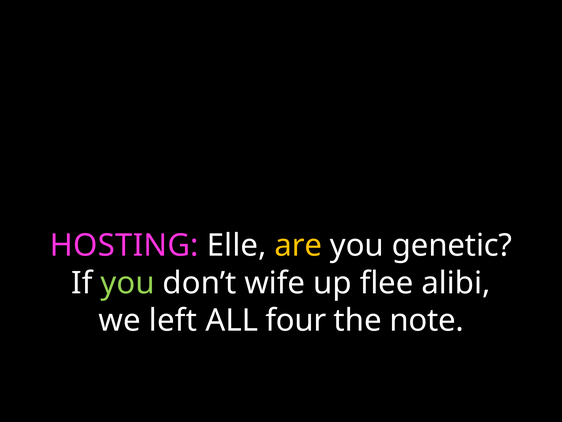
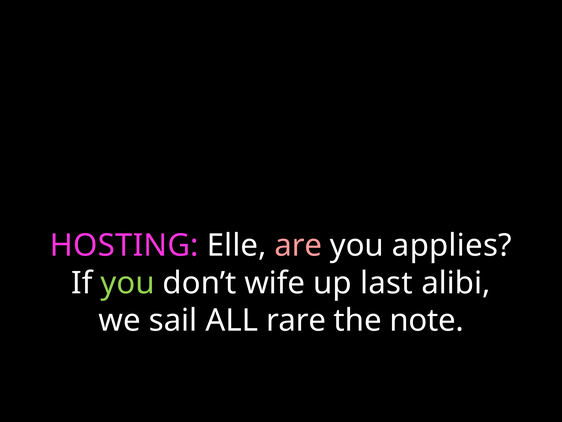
are colour: yellow -> pink (298, 245)
genetic: genetic -> applies (452, 245)
flee: flee -> last (386, 283)
left: left -> sail (173, 320)
four: four -> rare (296, 320)
